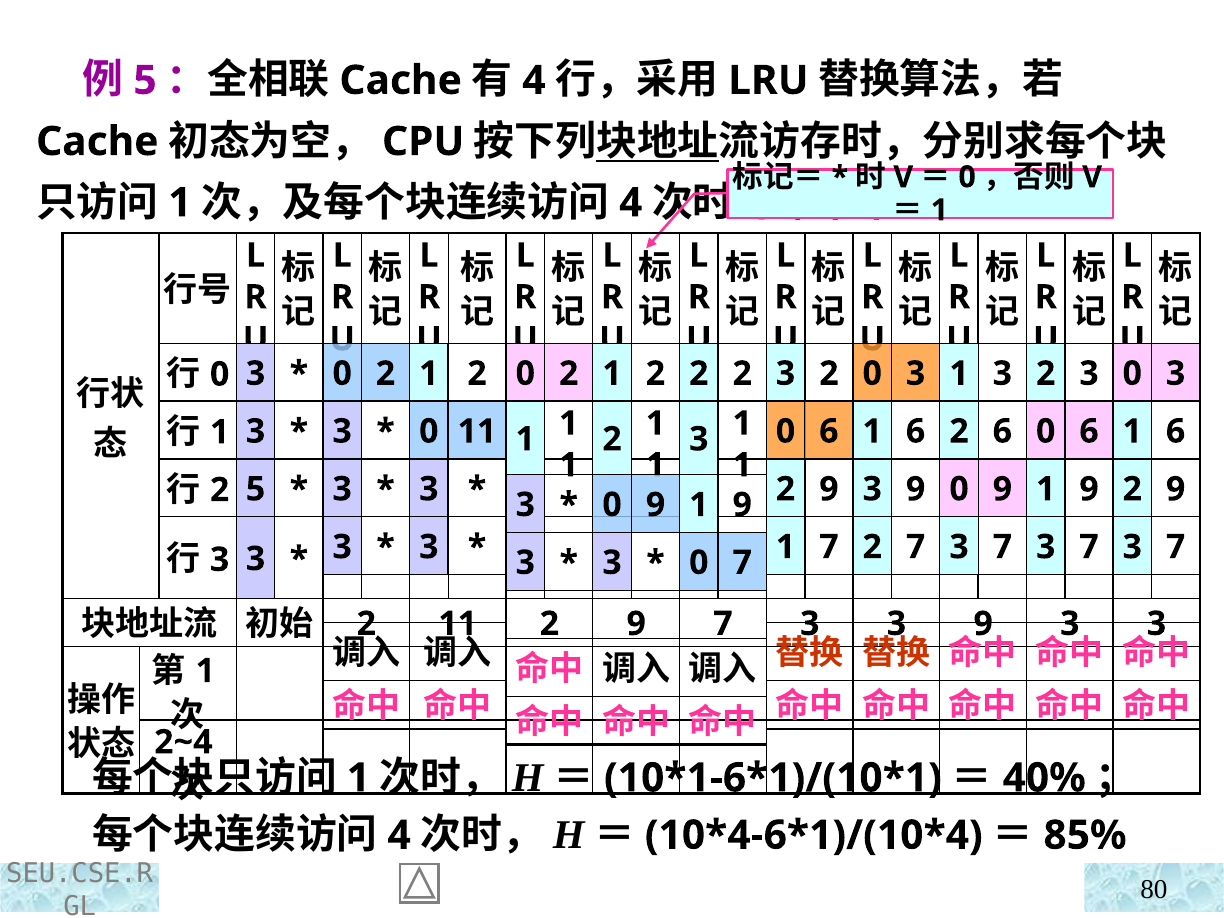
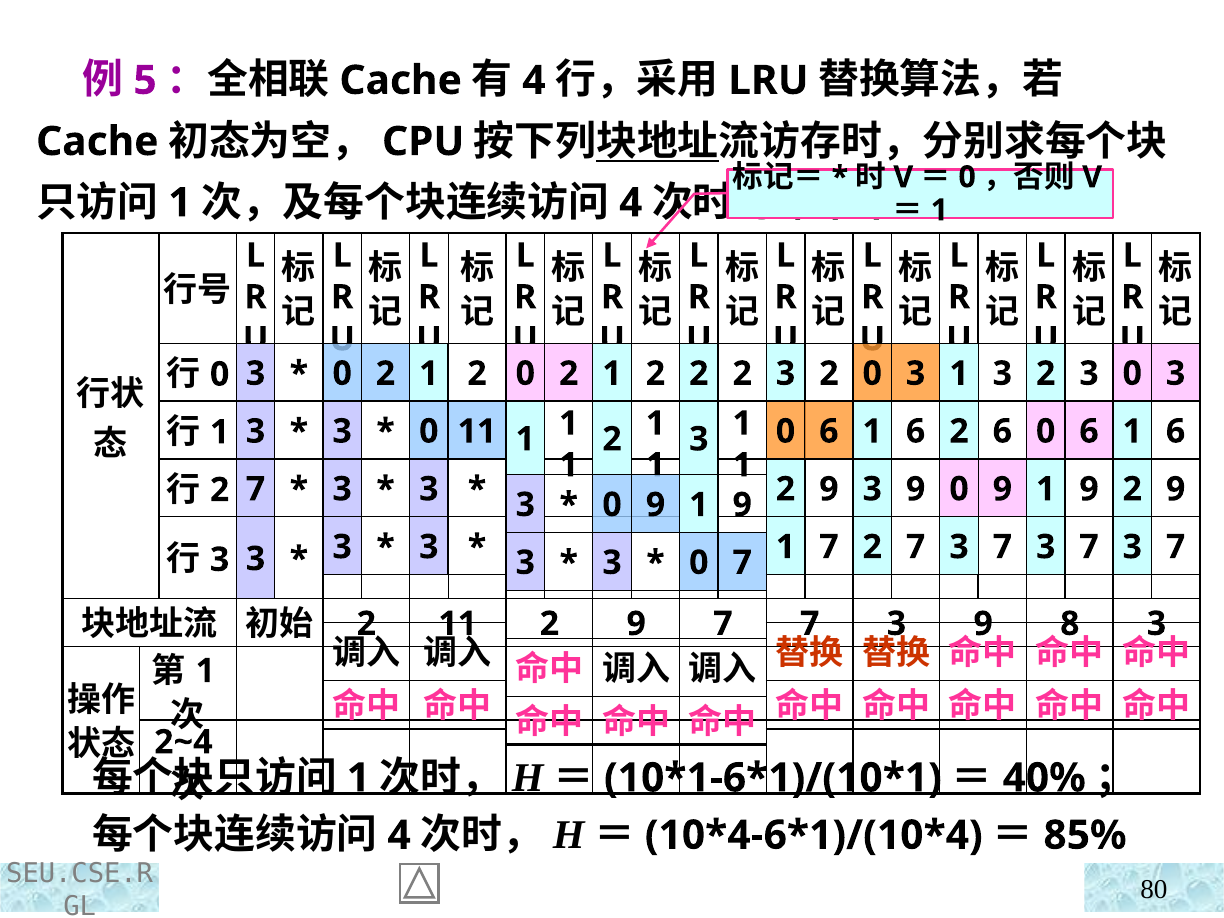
5: 5 -> 7 (256, 489)
9 7 3: 3 -> 7 (810, 624)
3 9 3: 3 -> 8 (1070, 624)
